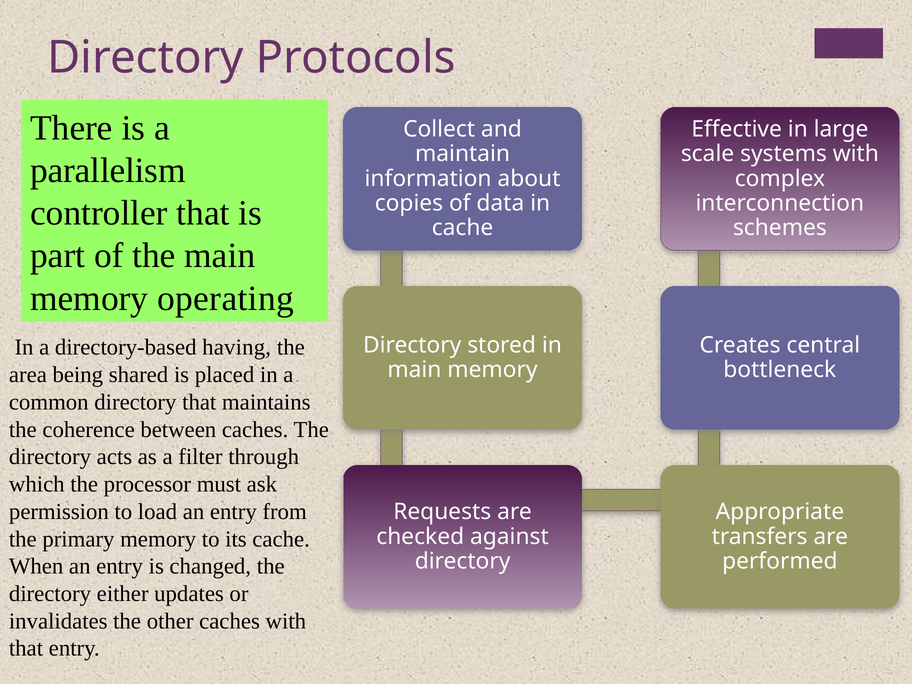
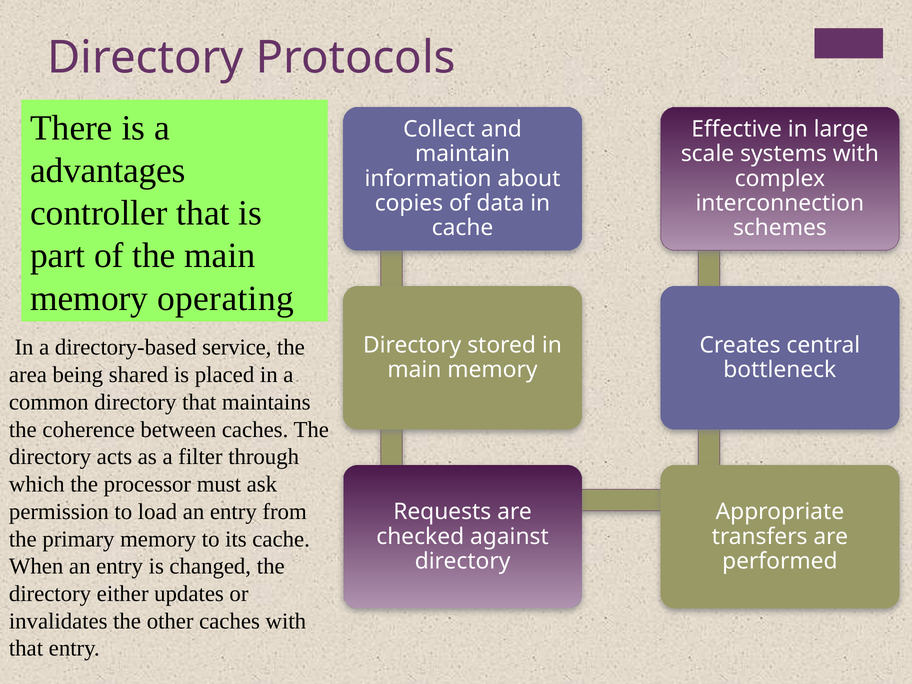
parallelism: parallelism -> advantages (108, 171)
having: having -> service (237, 347)
